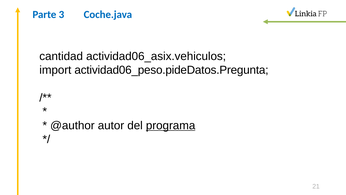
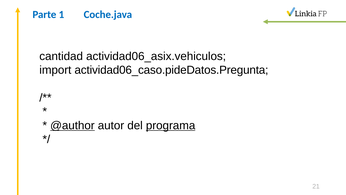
3: 3 -> 1 (61, 15)
actividad06_peso.pideDatos.Pregunta: actividad06_peso.pideDatos.Pregunta -> actividad06_caso.pideDatos.Pregunta (171, 70)
@author underline: none -> present (72, 125)
